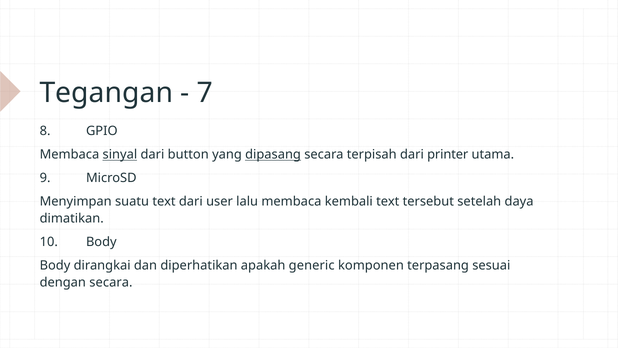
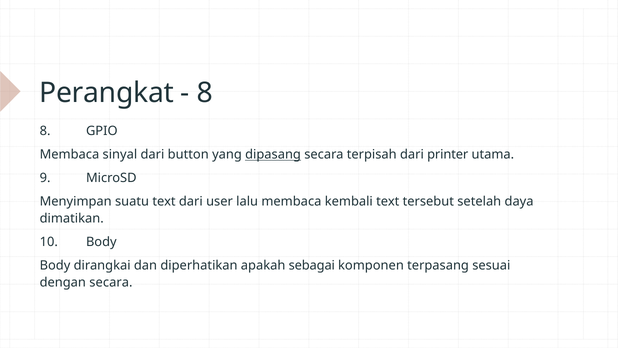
Tegangan: Tegangan -> Perangkat (107, 93)
7: 7 -> 8 (205, 93)
sinyal underline: present -> none (120, 155)
generic: generic -> sebagai (312, 265)
